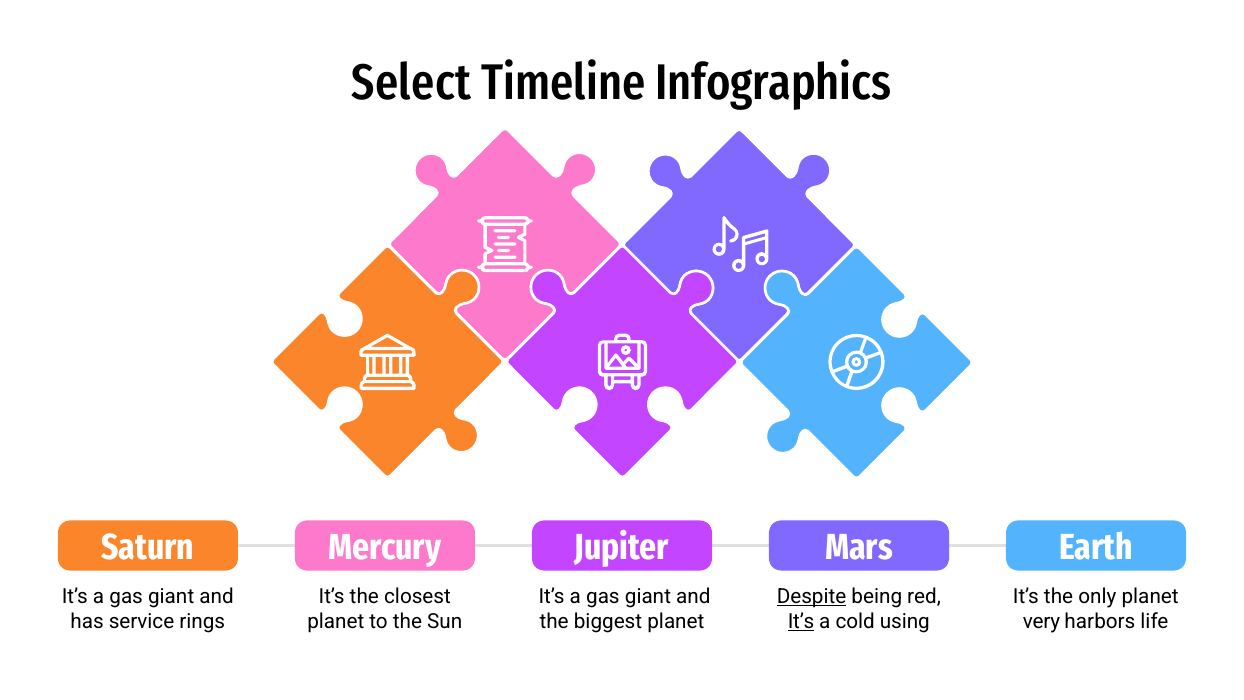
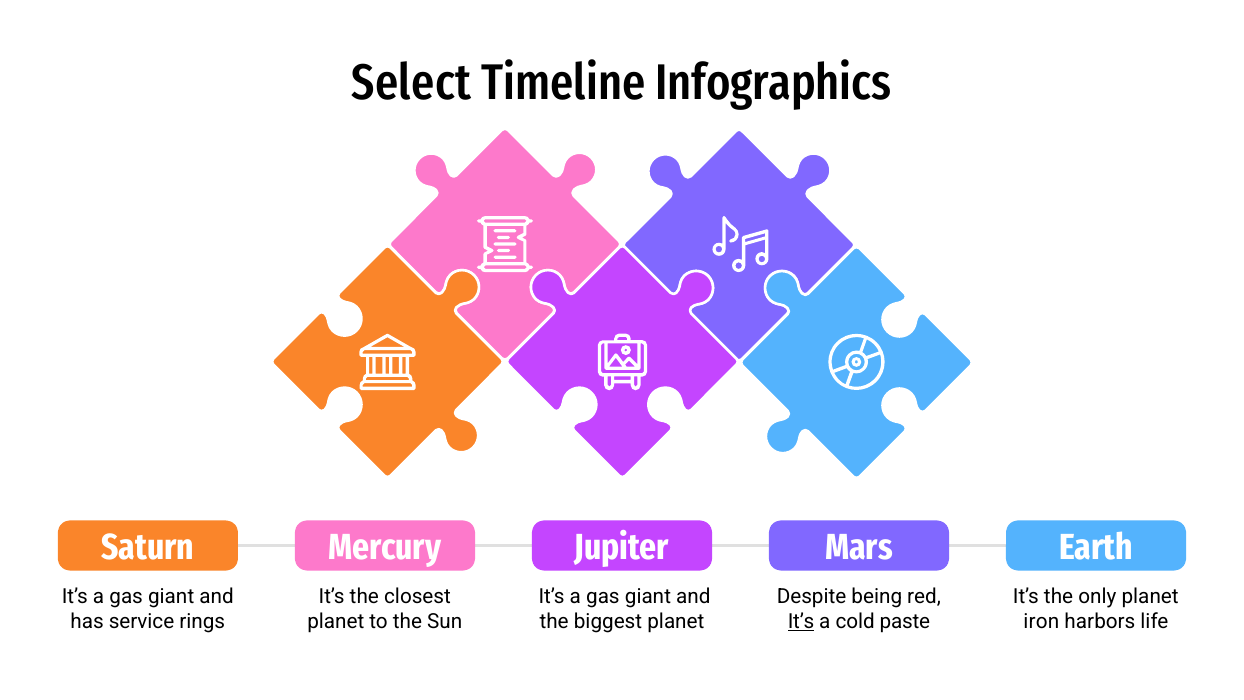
Despite underline: present -> none (812, 596)
using: using -> paste (905, 621)
very: very -> iron (1041, 621)
